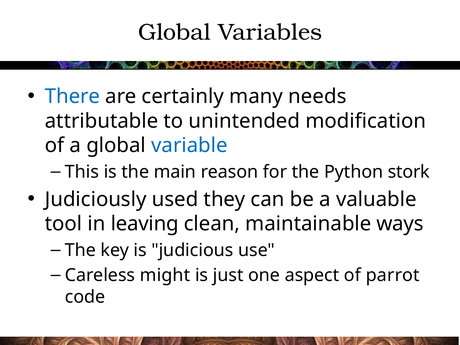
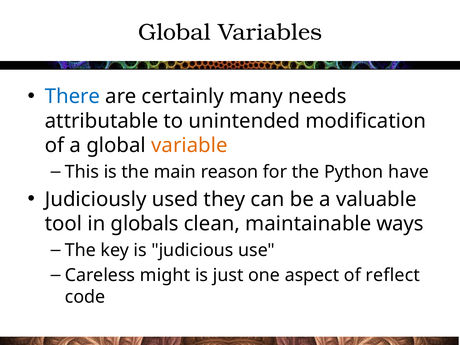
variable colour: blue -> orange (189, 146)
stork: stork -> have (409, 172)
leaving: leaving -> globals (145, 224)
parrot: parrot -> reflect (393, 275)
